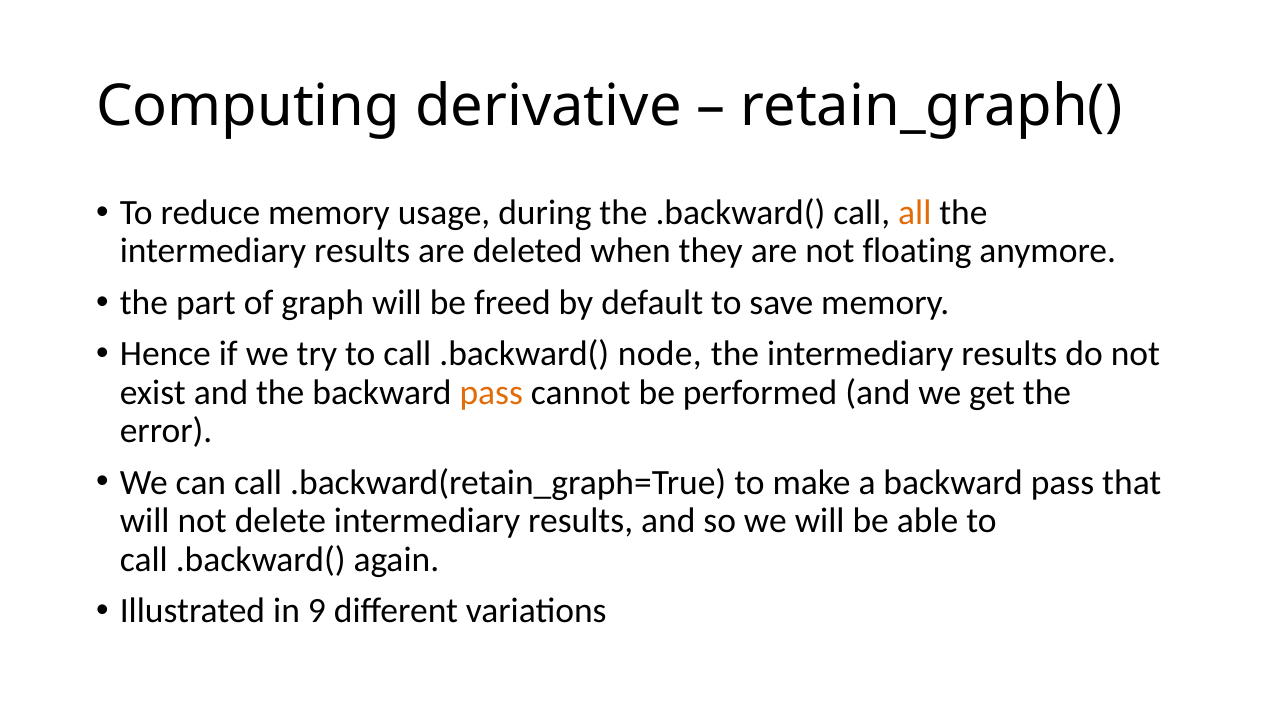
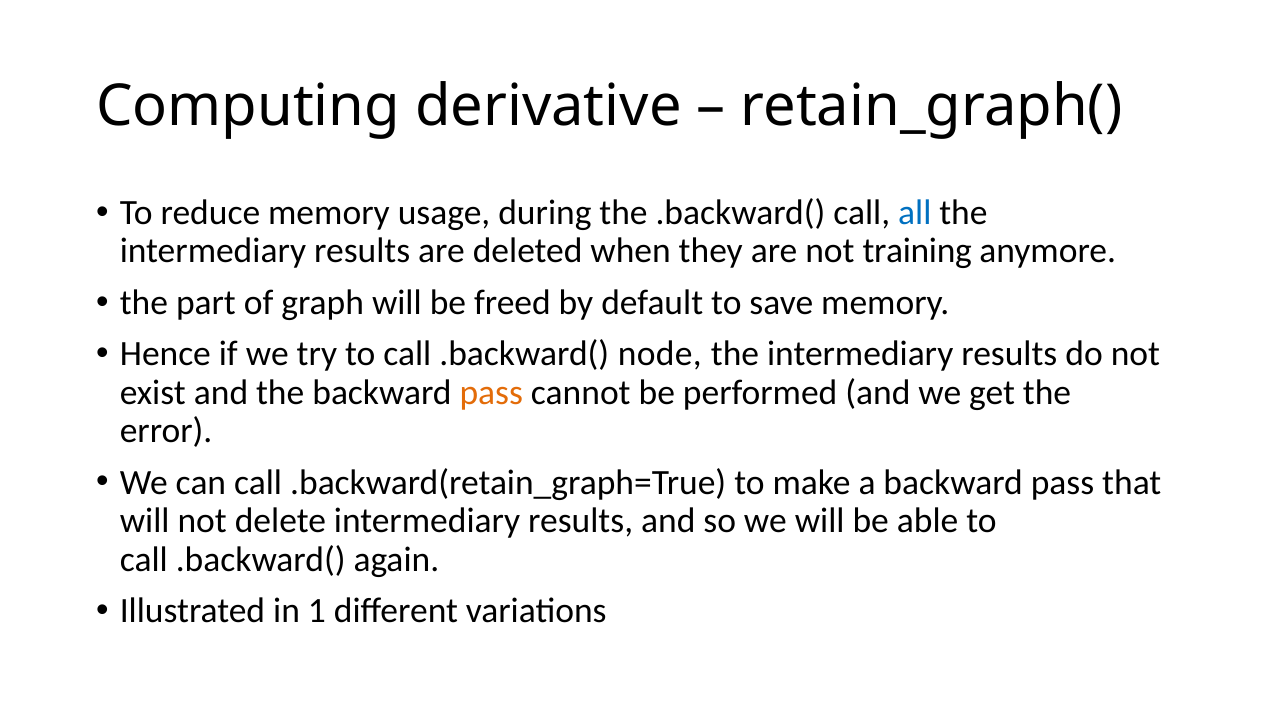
all colour: orange -> blue (915, 213)
floating: floating -> training (917, 251)
9: 9 -> 1 (317, 611)
